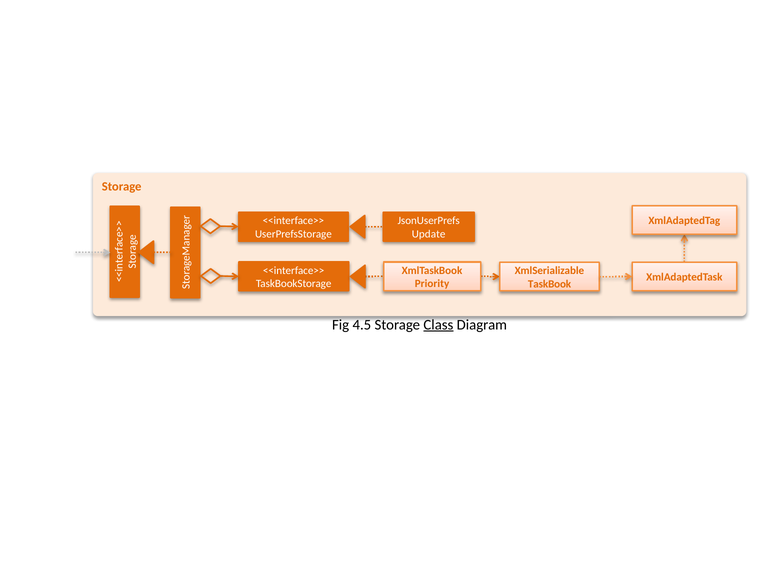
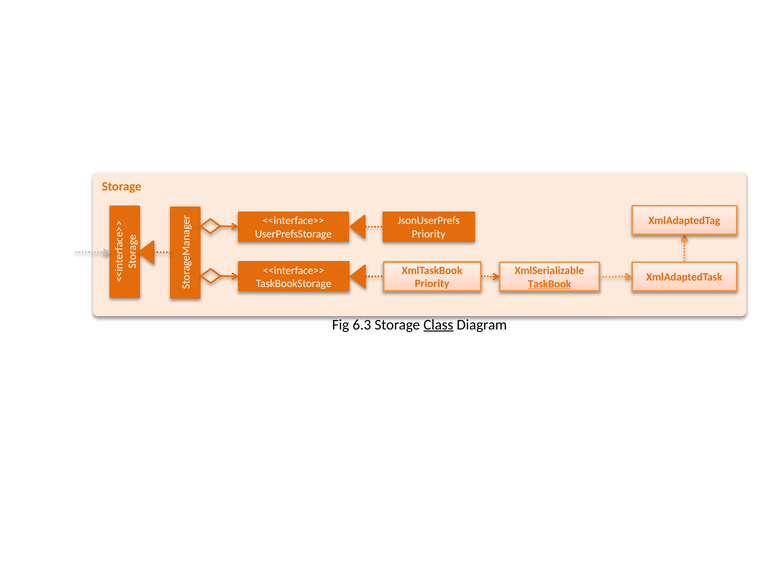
Update: Update -> Priority (429, 234)
TaskBook underline: none -> present (550, 284)
4.5: 4.5 -> 6.3 (362, 325)
